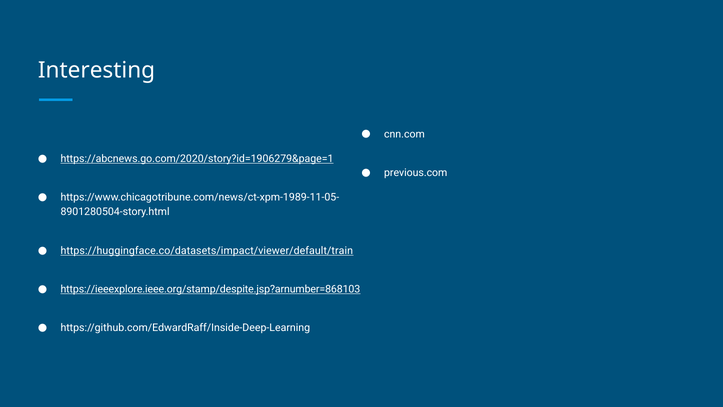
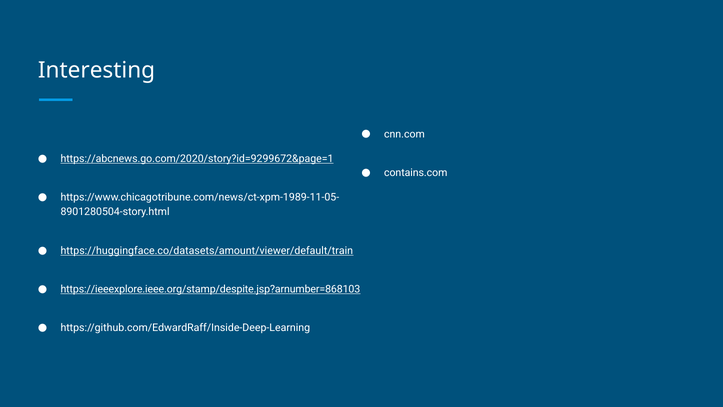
https://abcnews.go.com/2020/story?id=1906279&page=1: https://abcnews.go.com/2020/story?id=1906279&page=1 -> https://abcnews.go.com/2020/story?id=9299672&page=1 (197, 159)
previous.com: previous.com -> contains.com (416, 173)
https://huggingface.co/datasets/impact/viewer/default/train: https://huggingface.co/datasets/impact/viewer/default/train -> https://huggingface.co/datasets/amount/viewer/default/train (207, 250)
